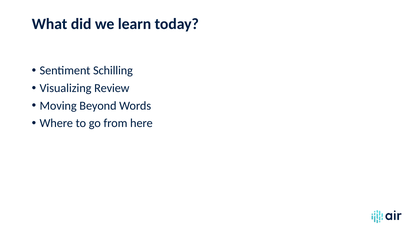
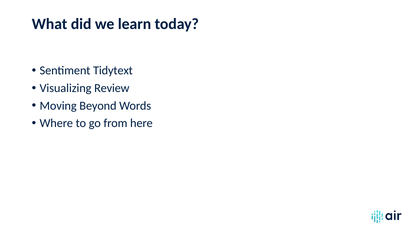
Schilling: Schilling -> Tidytext (113, 71)
